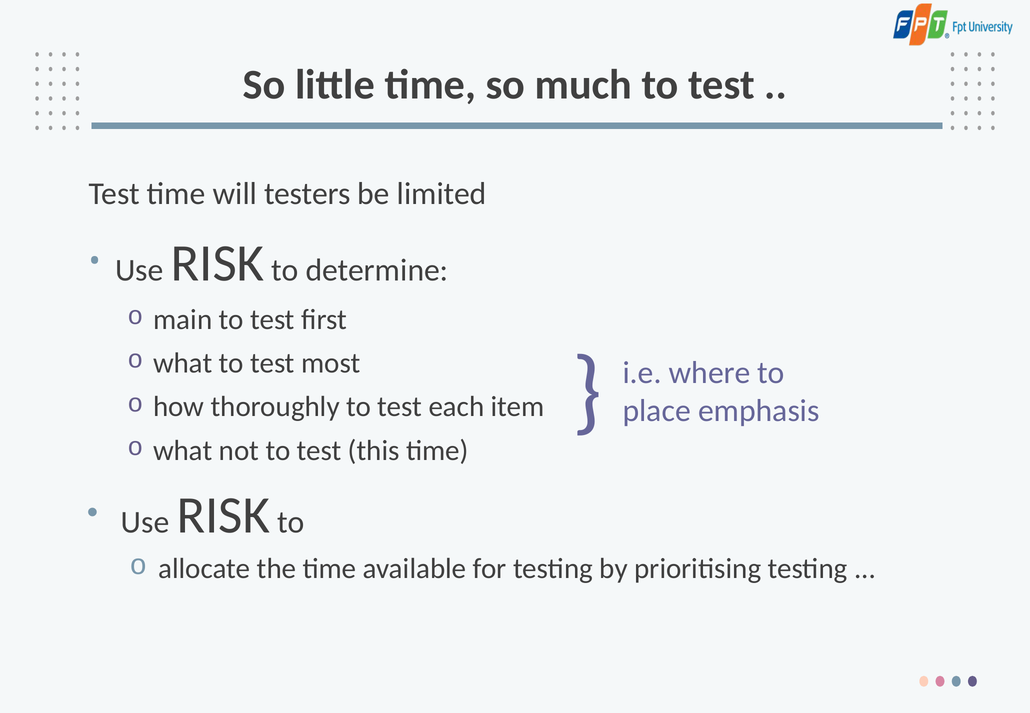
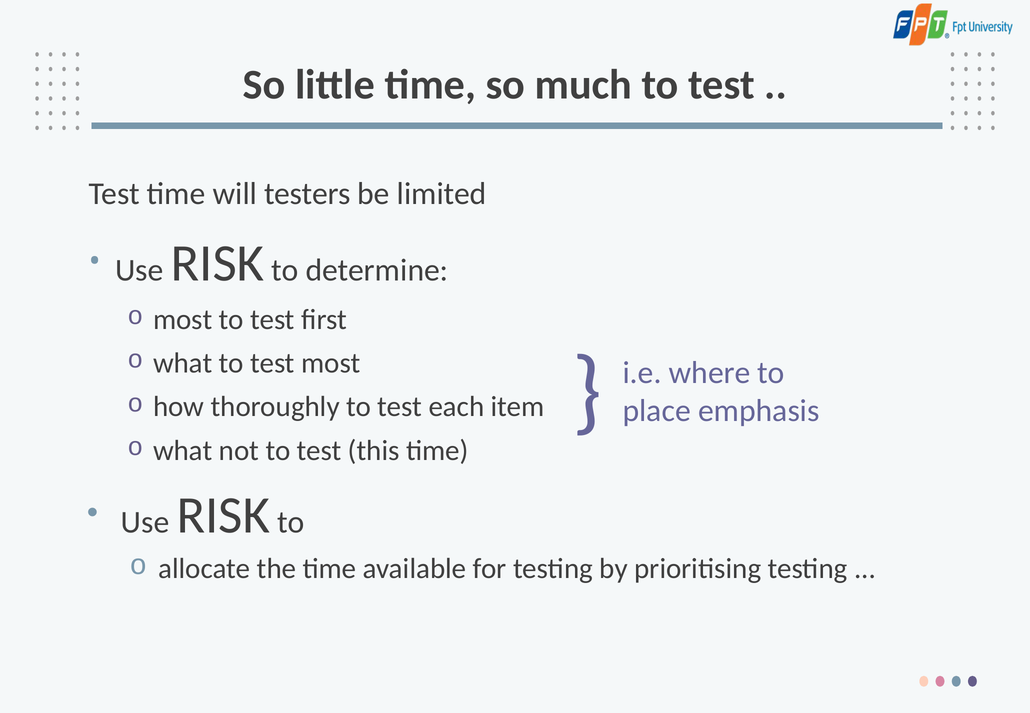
main: main -> most (183, 319)
